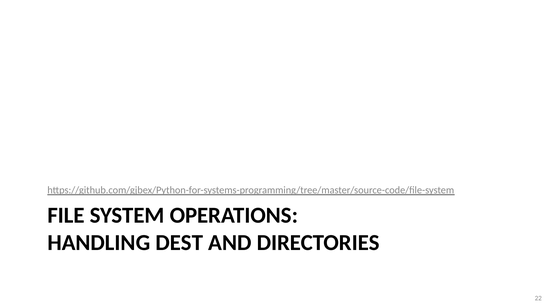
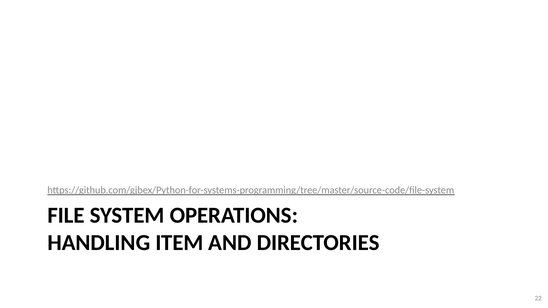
DEST: DEST -> ITEM (179, 243)
